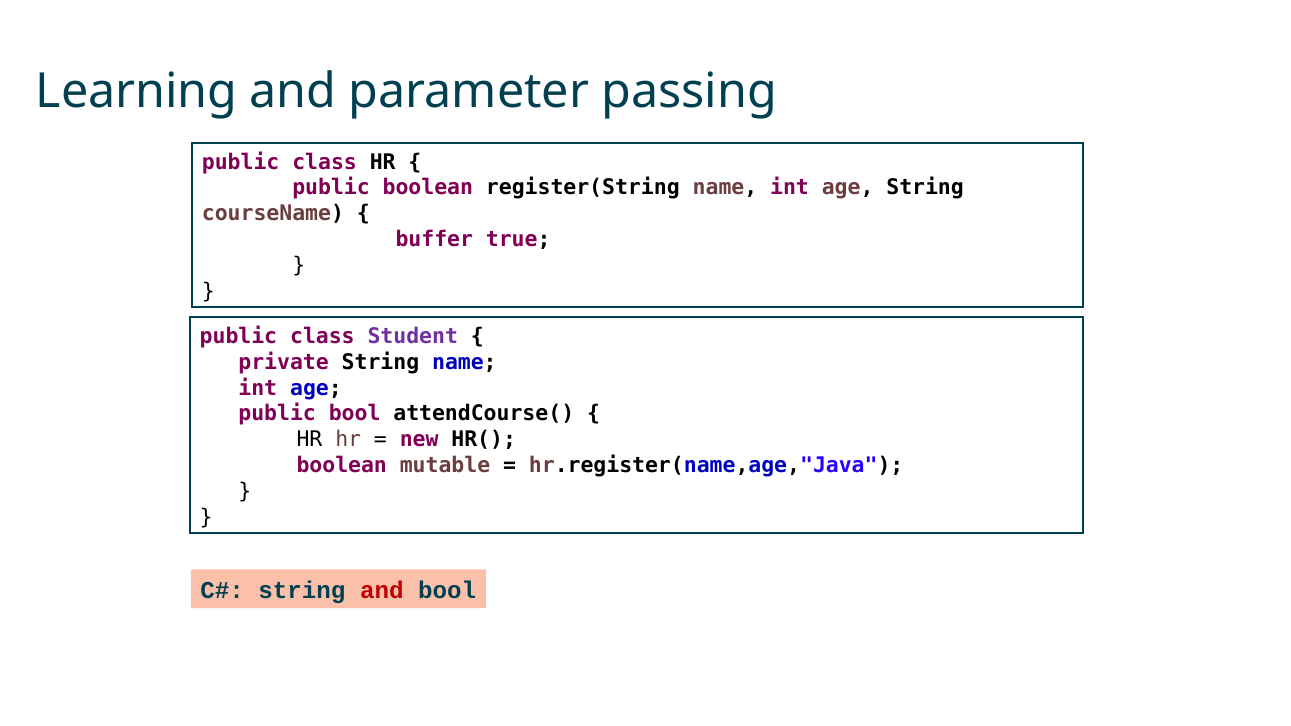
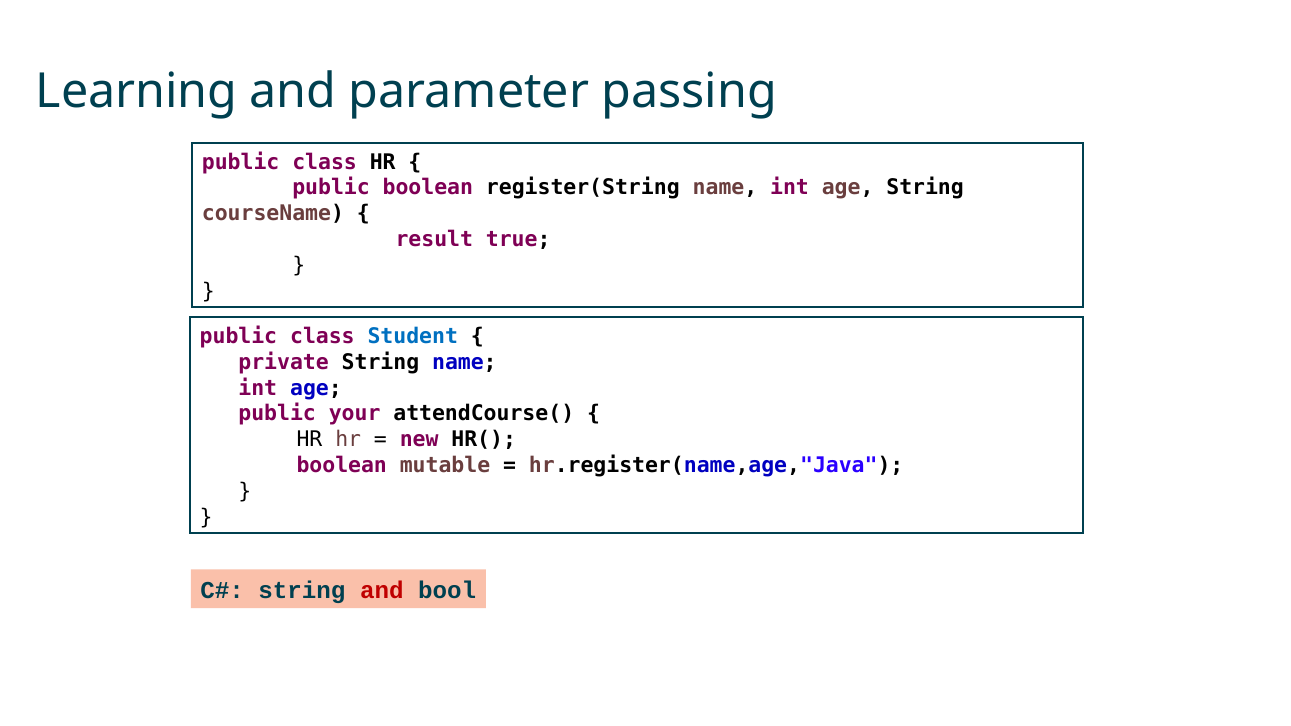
buffer: buffer -> result (434, 240)
Student colour: purple -> blue (413, 337)
public bool: bool -> your (355, 414)
